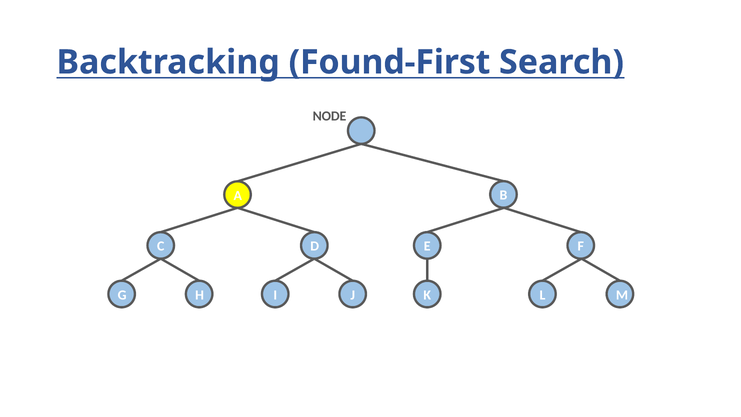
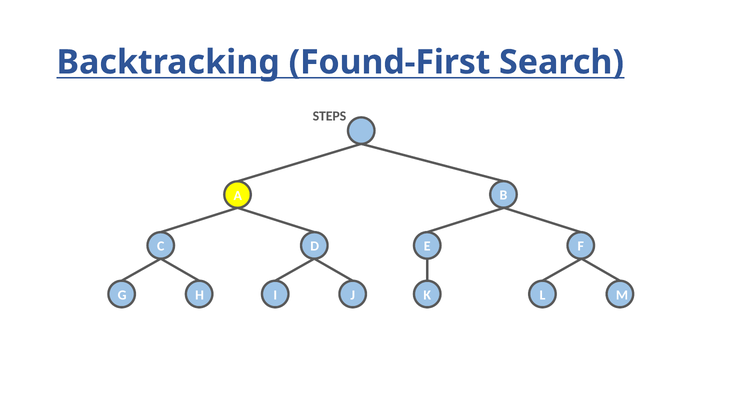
NODE: NODE -> STEPS (329, 116)
